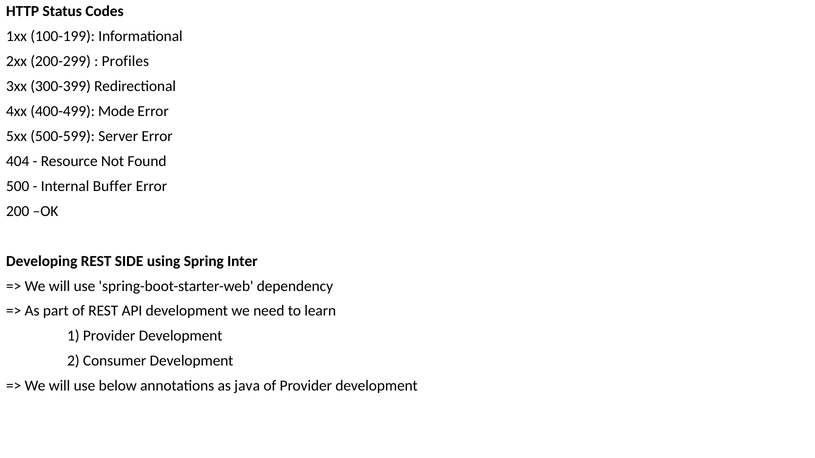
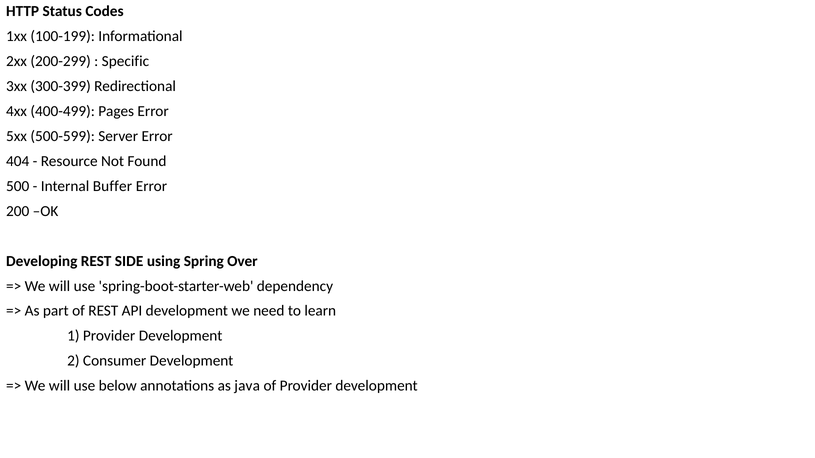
Profiles: Profiles -> Specific (125, 61)
Mode: Mode -> Pages (116, 111)
Inter: Inter -> Over (242, 261)
